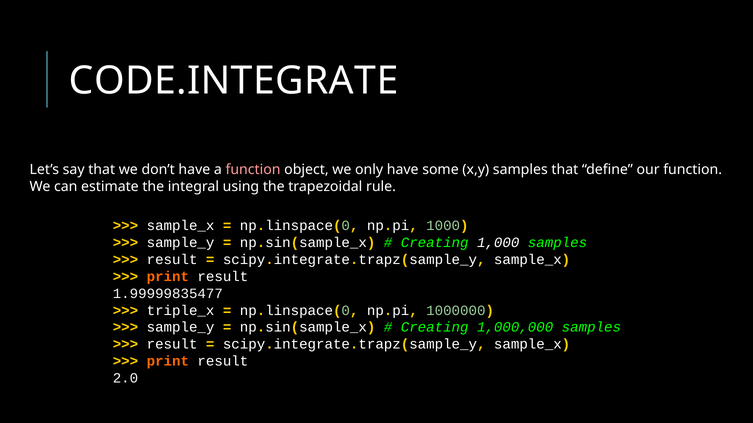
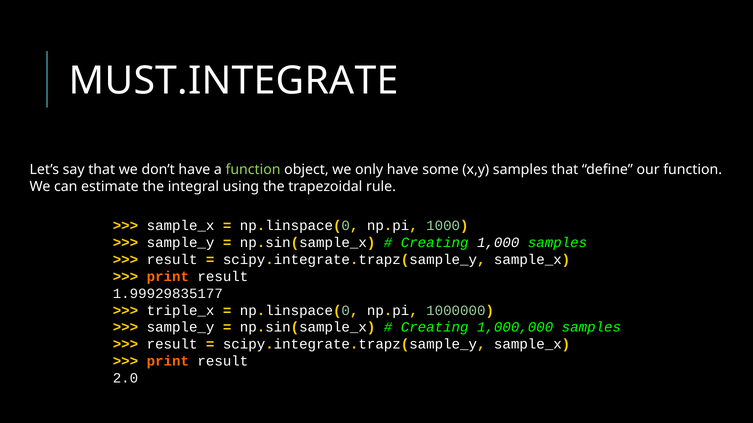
CODE.INTEGRATE: CODE.INTEGRATE -> MUST.INTEGRATE (234, 81)
function colour: pink -> light green (253, 170)
1.99999835477: 1.99999835477 -> 1.99929835177 (168, 294)
